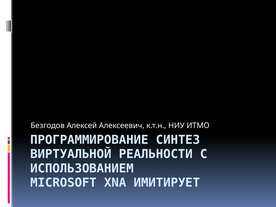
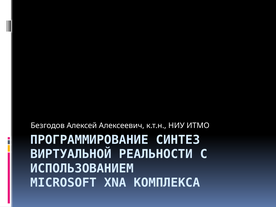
ИМИТИРУЕТ: ИМИТИРУЕТ -> КОМПЛЕКСА (167, 183)
